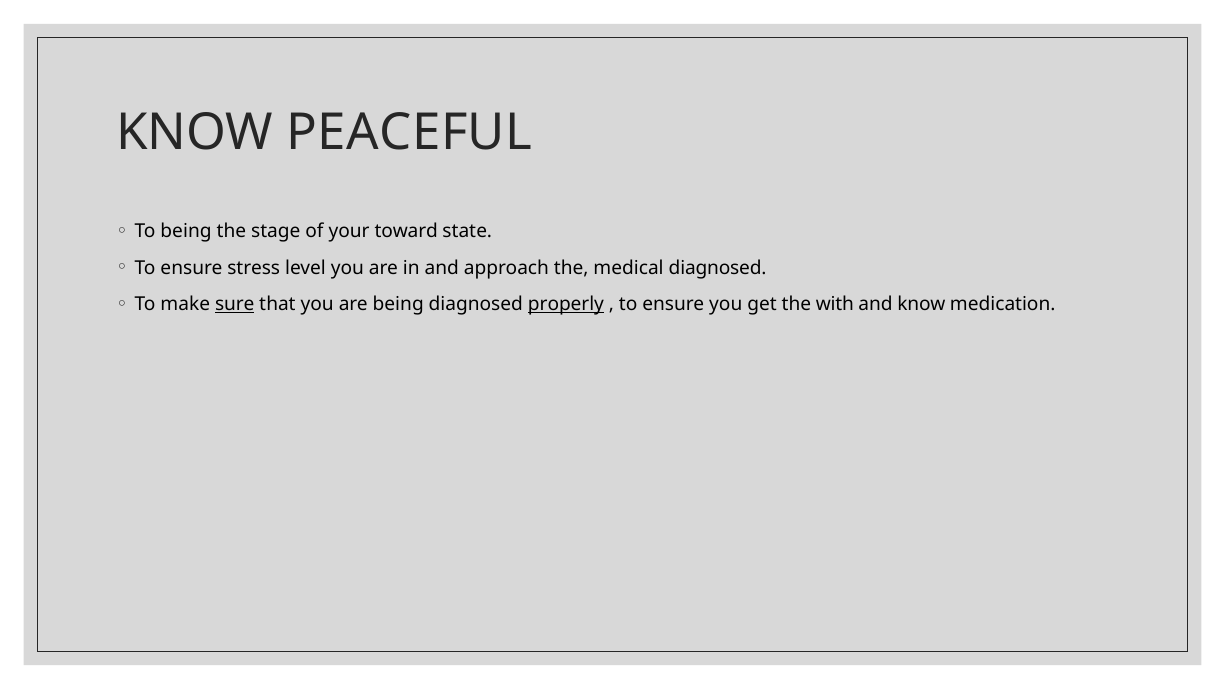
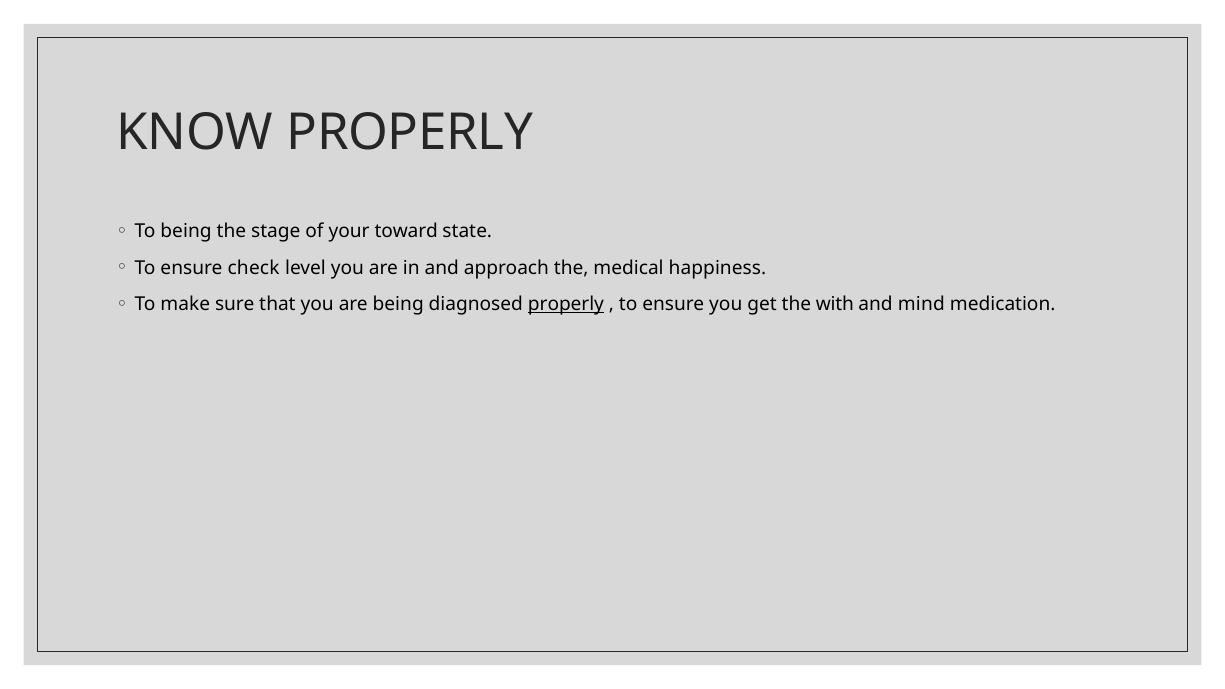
KNOW PEACEFUL: PEACEFUL -> PROPERLY (410, 133)
stress: stress -> check (254, 268)
medical diagnosed: diagnosed -> happiness (717, 268)
sure underline: present -> none (235, 305)
and know: know -> mind (921, 305)
